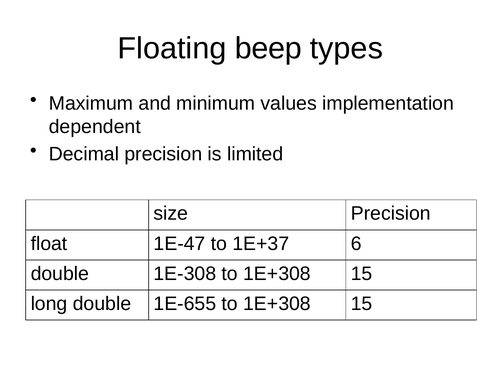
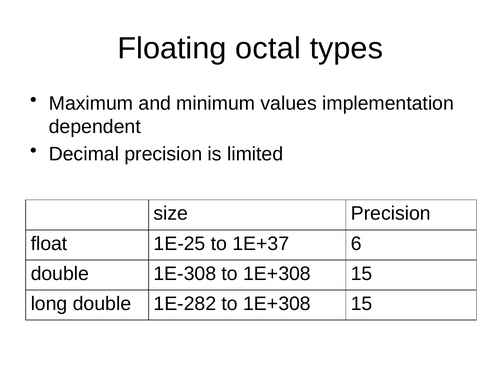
beep: beep -> octal (268, 48)
1E-47: 1E-47 -> 1E-25 (180, 244)
1E-655: 1E-655 -> 1E-282 (185, 304)
